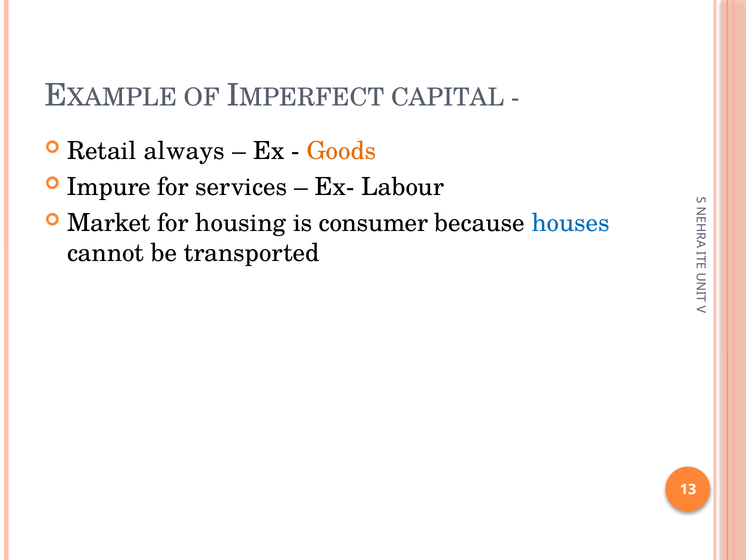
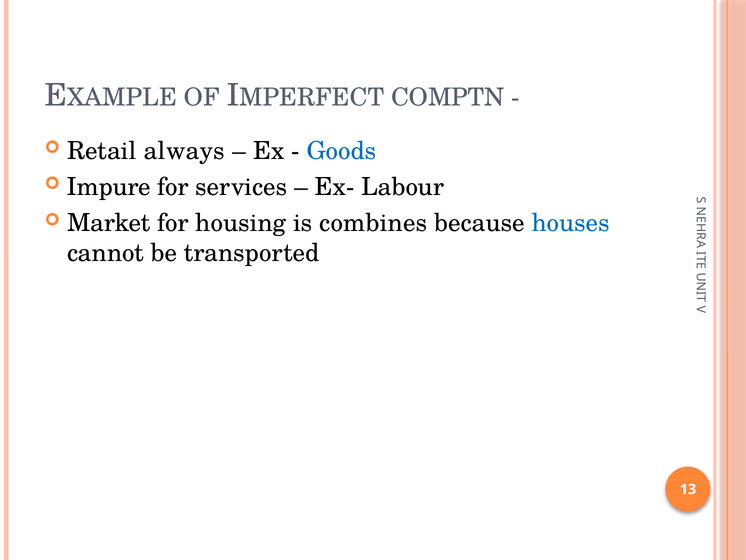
CAPITAL: CAPITAL -> COMPTN (448, 98)
Goods colour: orange -> blue (341, 151)
consumer: consumer -> combines (373, 223)
